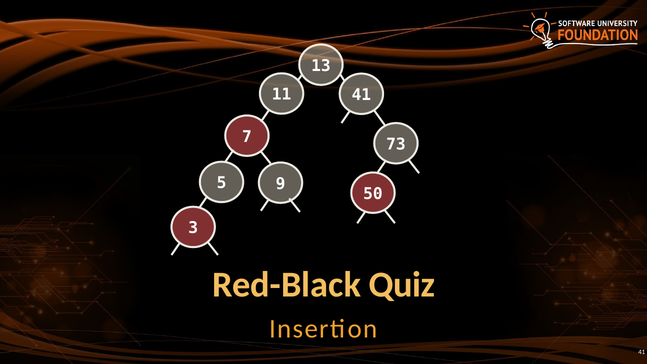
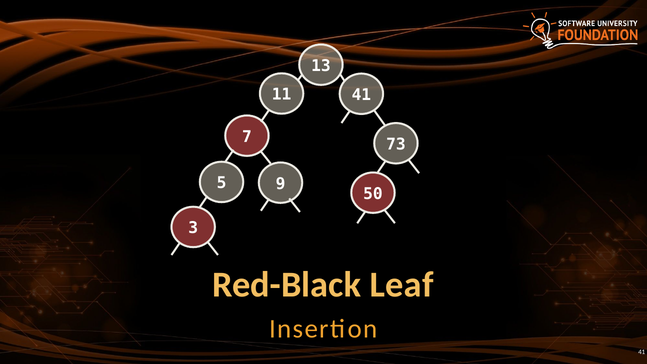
Quiz: Quiz -> Leaf (402, 285)
